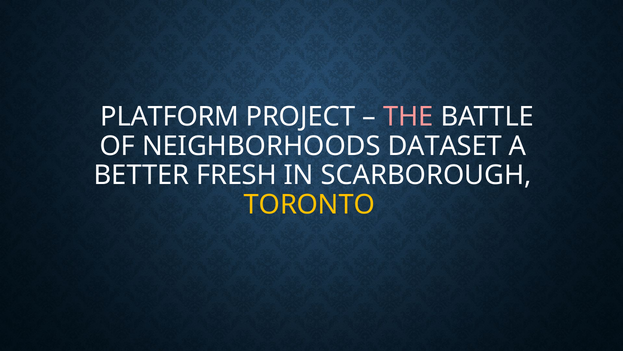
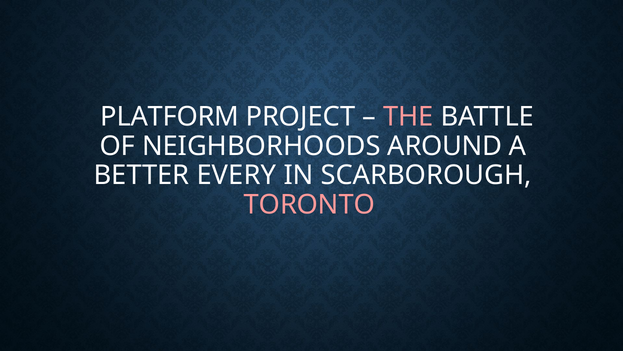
DATASET: DATASET -> AROUND (445, 146)
FRESH: FRESH -> EVERY (236, 175)
TORONTO colour: yellow -> pink (309, 205)
